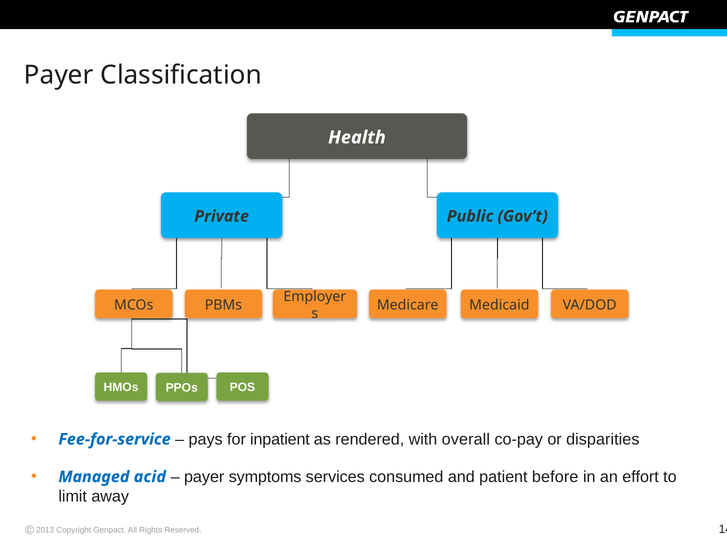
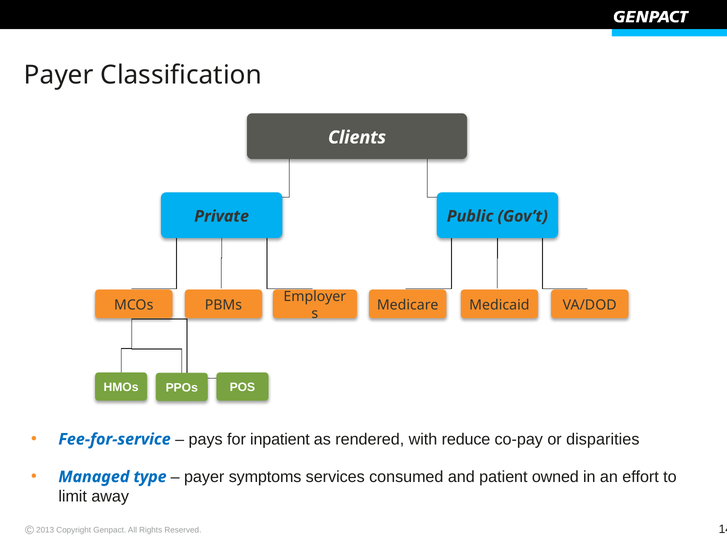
Health: Health -> Clients (357, 138)
overall: overall -> reduce (466, 439)
acid: acid -> type (150, 477)
before: before -> owned (555, 477)
